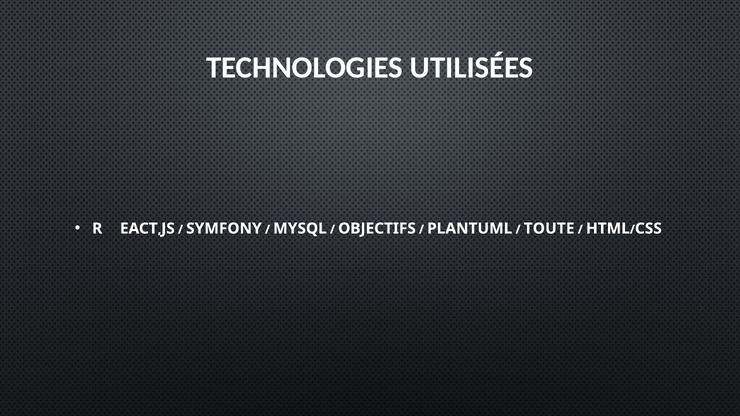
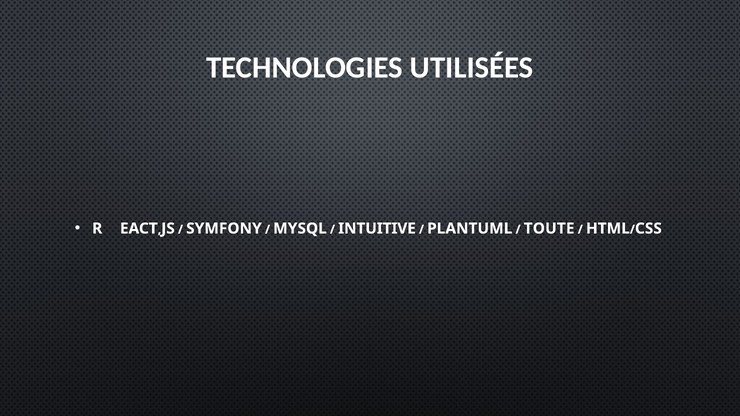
OBJECTIFS: OBJECTIFS -> INTUITIVE (377, 229)
